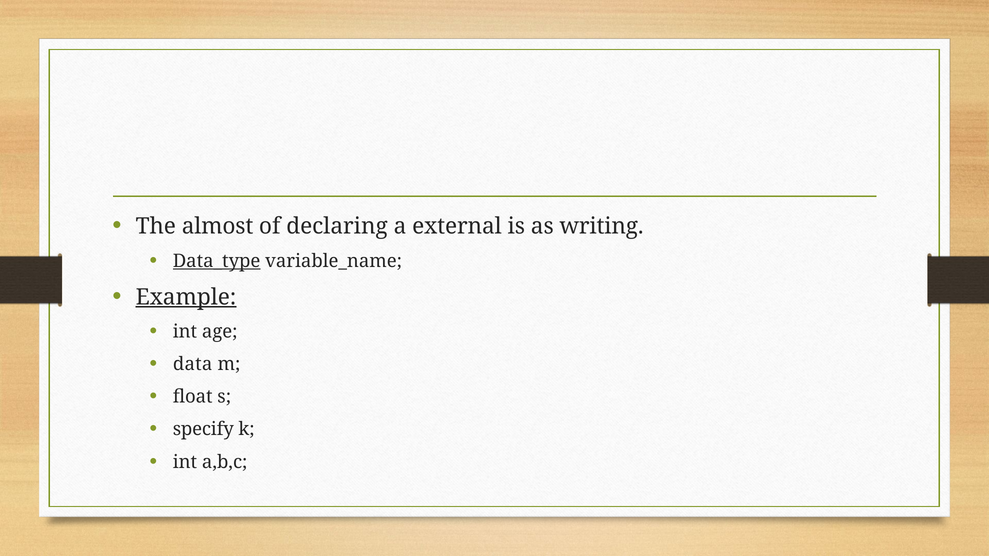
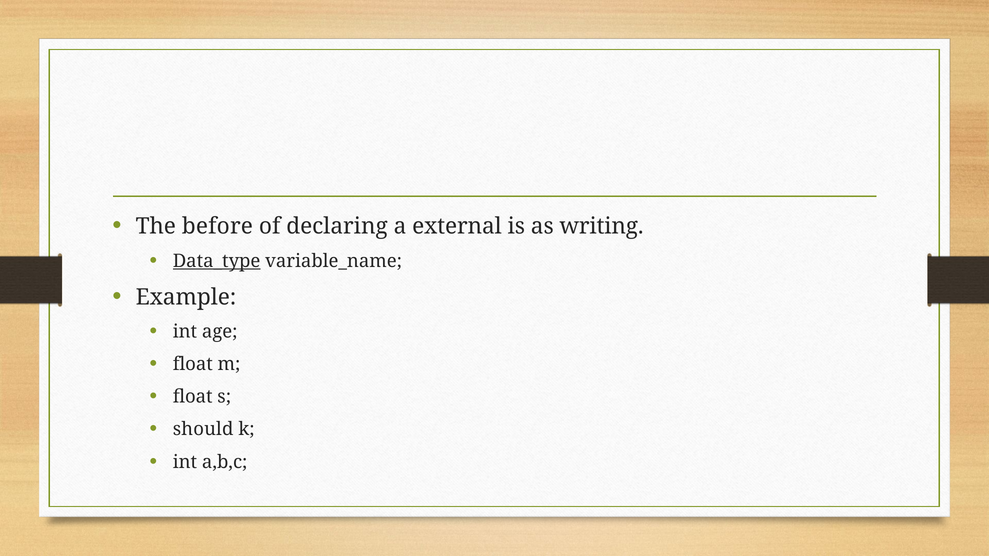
almost: almost -> before (217, 226)
Example underline: present -> none (186, 297)
data: data -> float (193, 364)
specify: specify -> should (203, 430)
